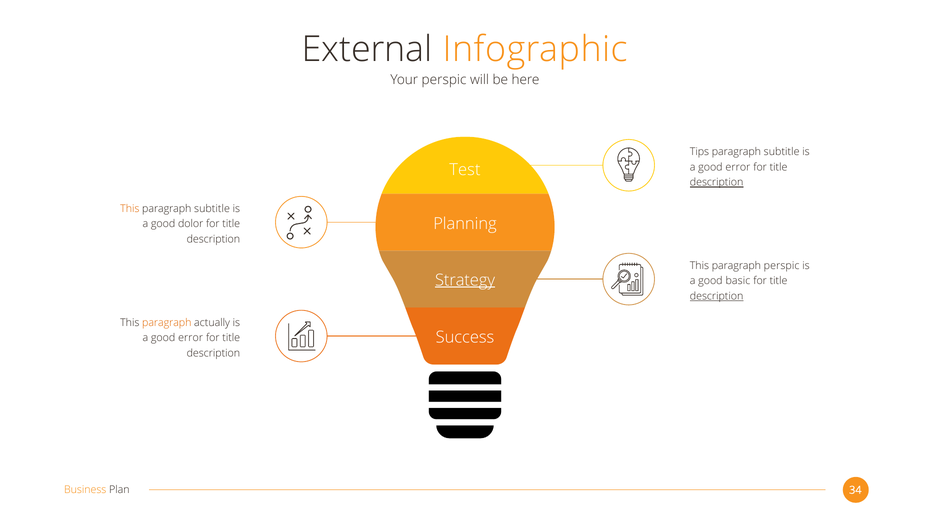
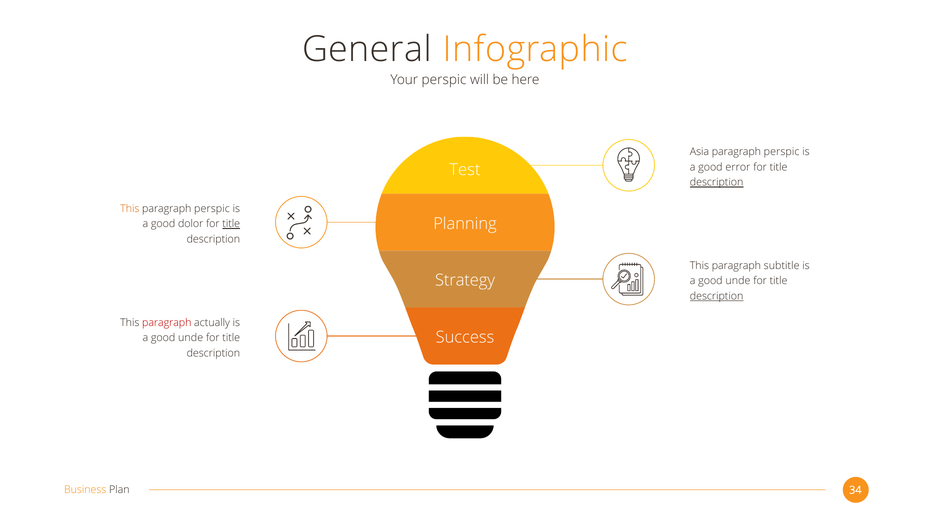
External: External -> General (367, 49)
Tips: Tips -> Asia (699, 152)
subtitle: subtitle -> perspic (782, 152)
subtitle: subtitle -> perspic (212, 209)
title underline: none -> present (231, 224)
paragraph perspic: perspic -> subtitle (782, 266)
Strategy underline: present -> none (465, 280)
basic: basic -> unde (738, 281)
paragraph colour: orange -> red (167, 323)
error: error -> unde (191, 338)
